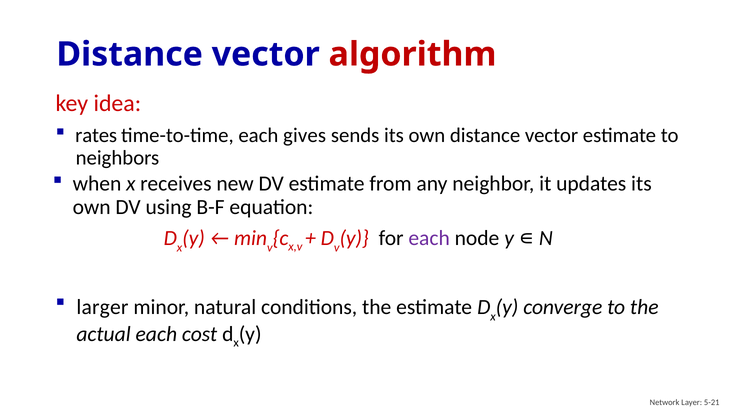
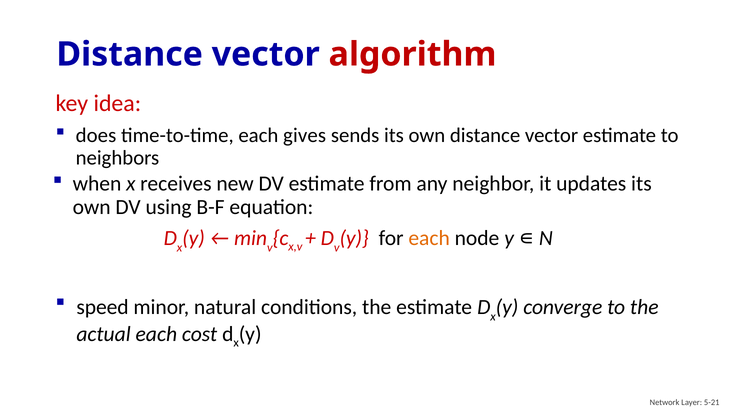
rates: rates -> does (96, 135)
each colour: purple -> orange (429, 238)
larger: larger -> speed (103, 307)
